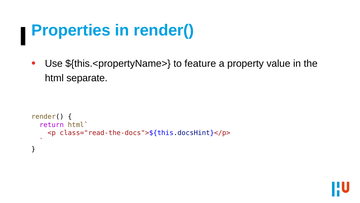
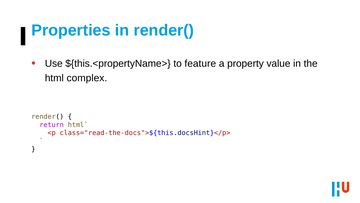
separate: separate -> complex (87, 78)
